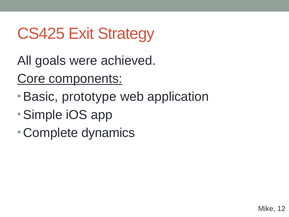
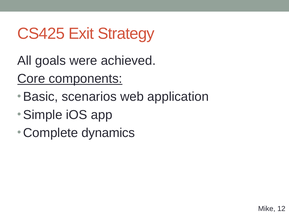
prototype: prototype -> scenarios (89, 97)
